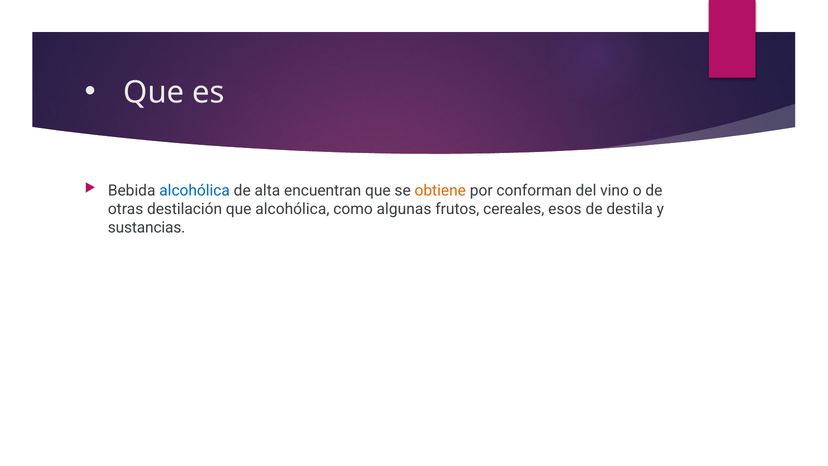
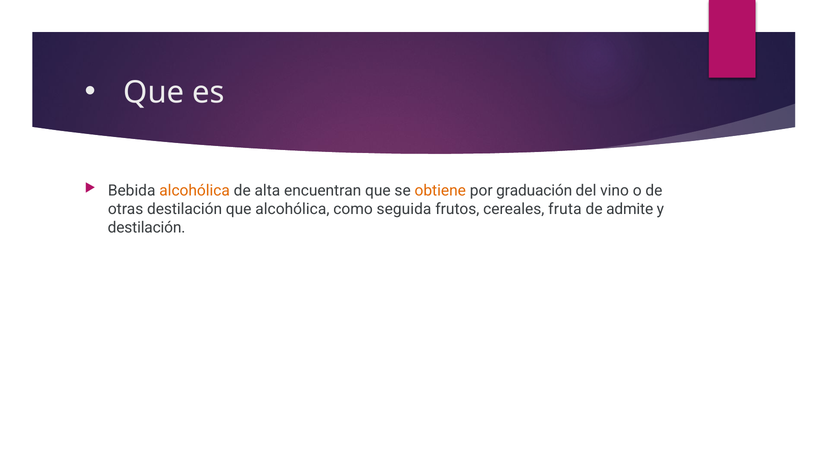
alcohólica colour: blue -> orange (195, 190)
conforman: conforman -> graduación (534, 190)
algunas: algunas -> seguida (404, 209)
esos: esos -> fruta (565, 209)
destila: destila -> admite (630, 209)
sustancias: sustancias -> destilación (147, 228)
